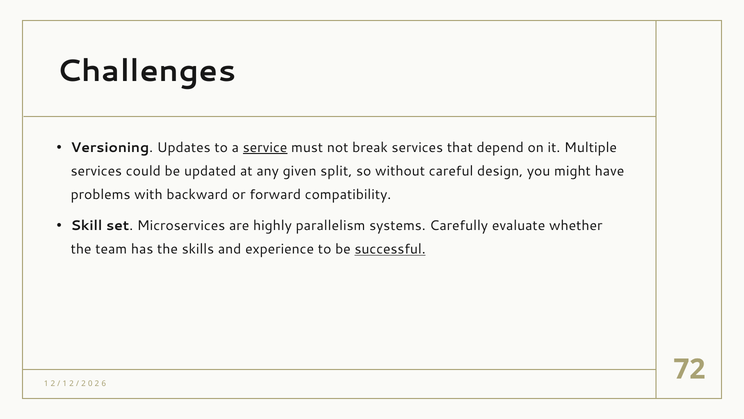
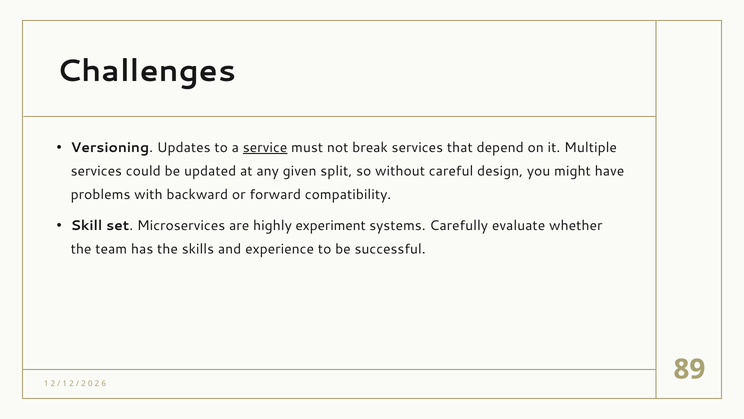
parallelism: parallelism -> experiment (331, 225)
successful underline: present -> none (390, 249)
72: 72 -> 89 (689, 369)
